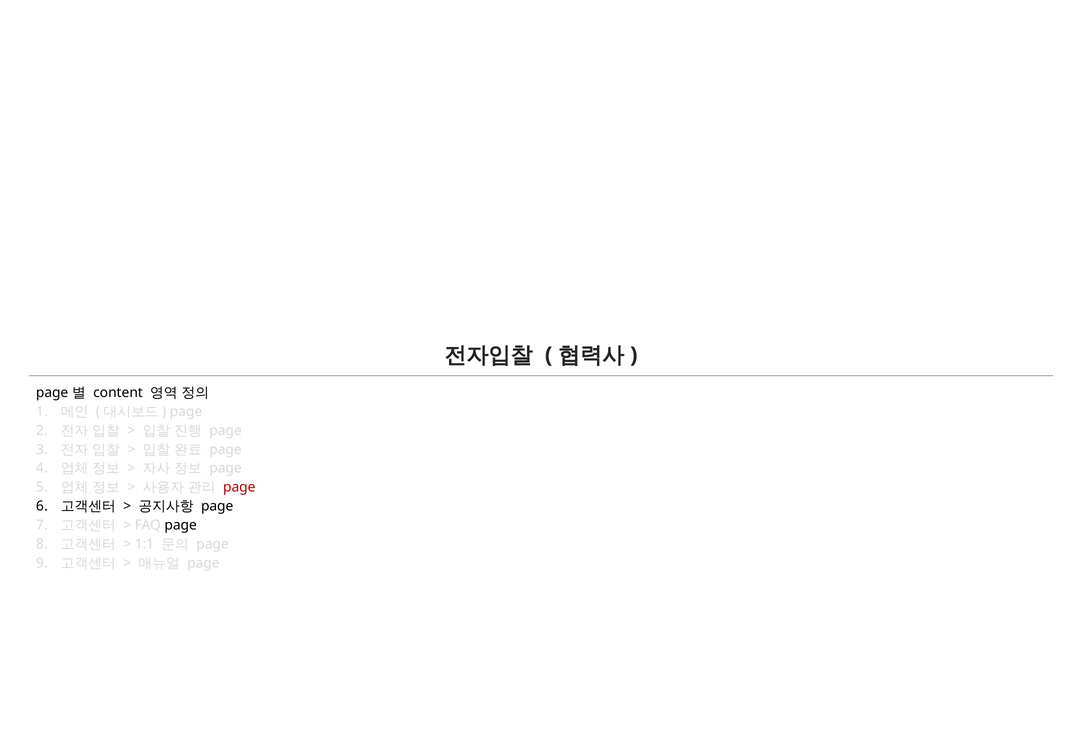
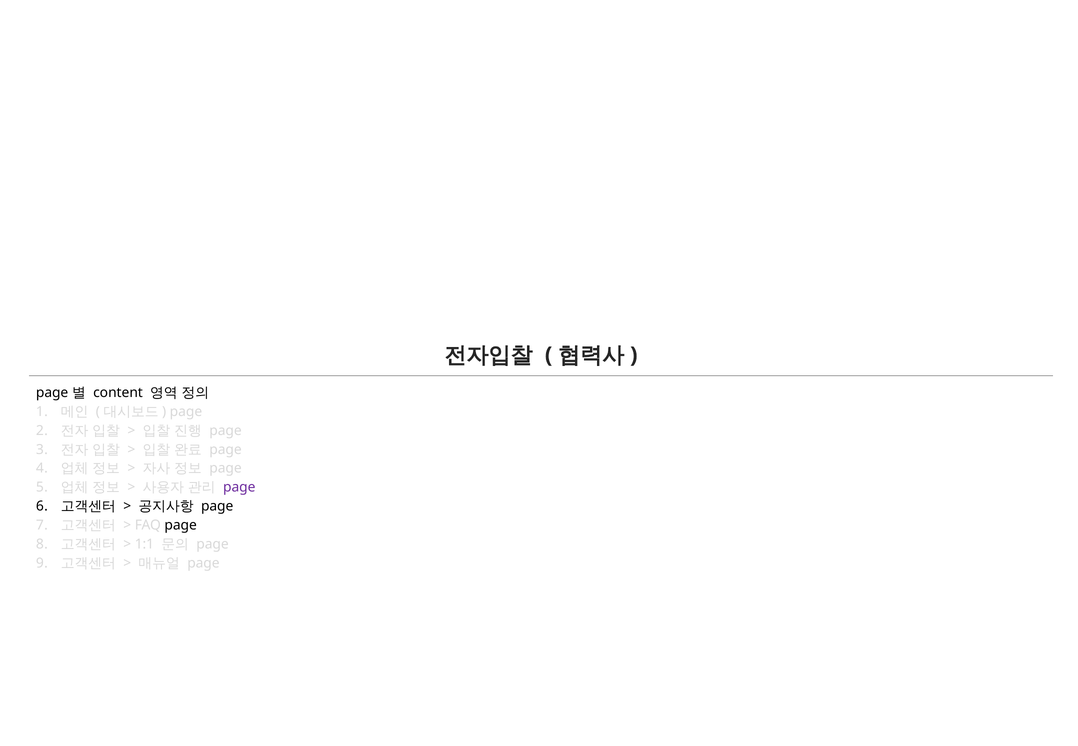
page colour: red -> purple (239, 488)
